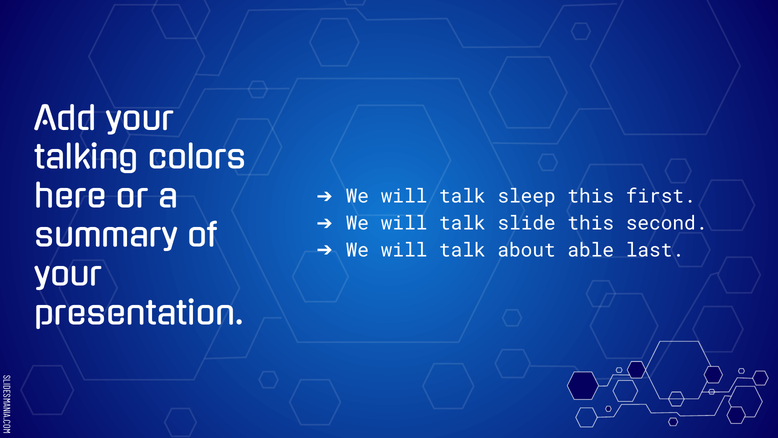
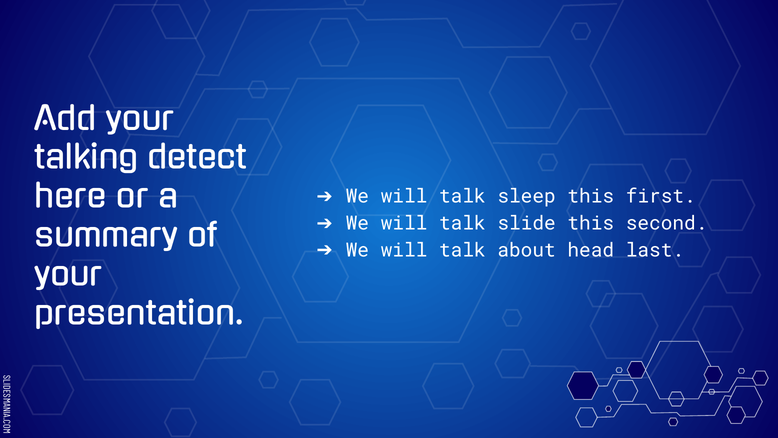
colors: colors -> detect (197, 158)
able: able -> head (591, 250)
